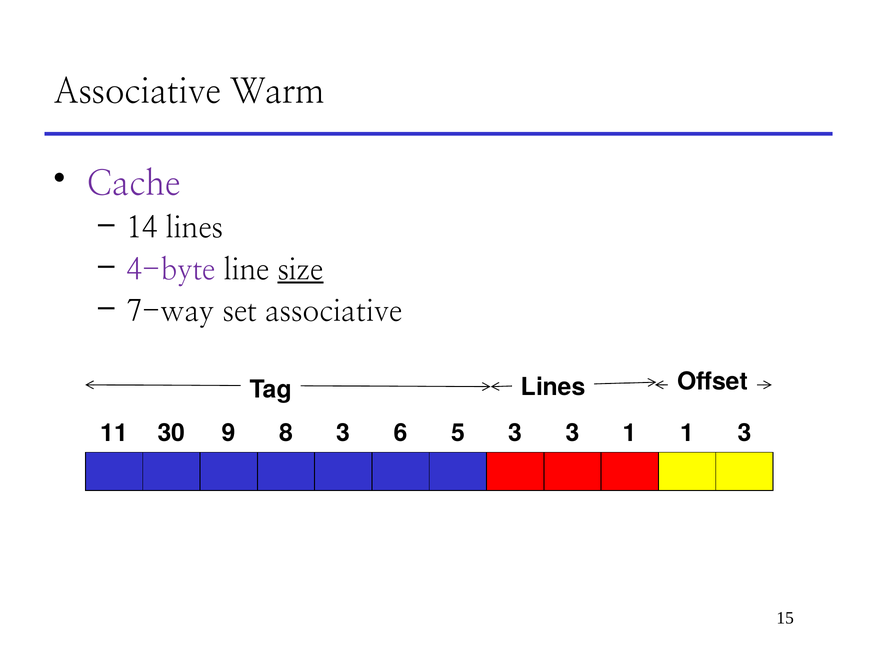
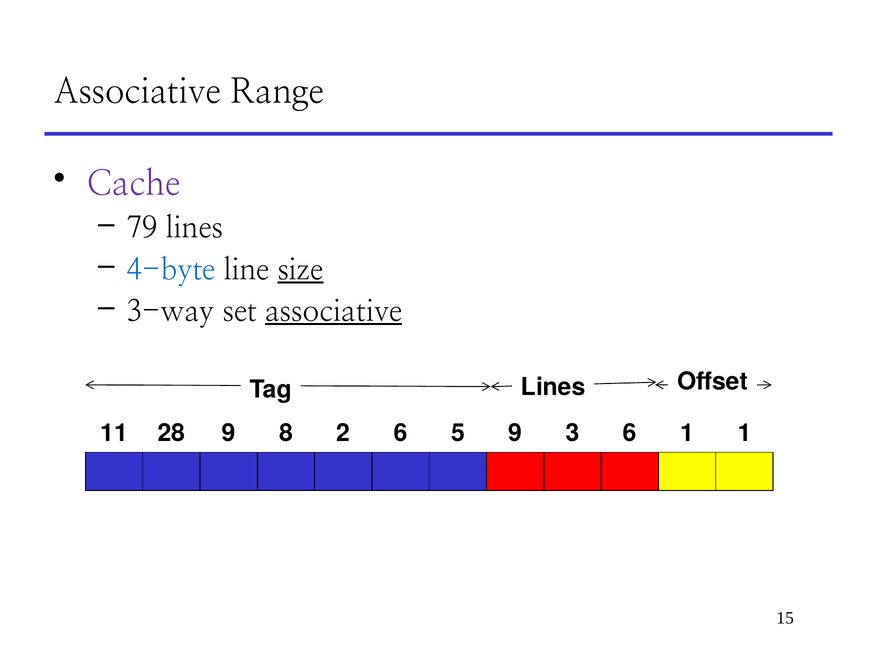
Warm: Warm -> Range (277, 92)
14: 14 -> 79 (142, 228)
4-byte colour: purple -> blue (171, 270)
7-way: 7-way -> 3-way (170, 311)
associative underline: none -> present (334, 311)
30: 30 -> 28 (171, 433)
8 3: 3 -> 2 (343, 433)
5 3: 3 -> 9 (515, 433)
3 1: 1 -> 6 (630, 433)
1 3: 3 -> 1 (744, 433)
